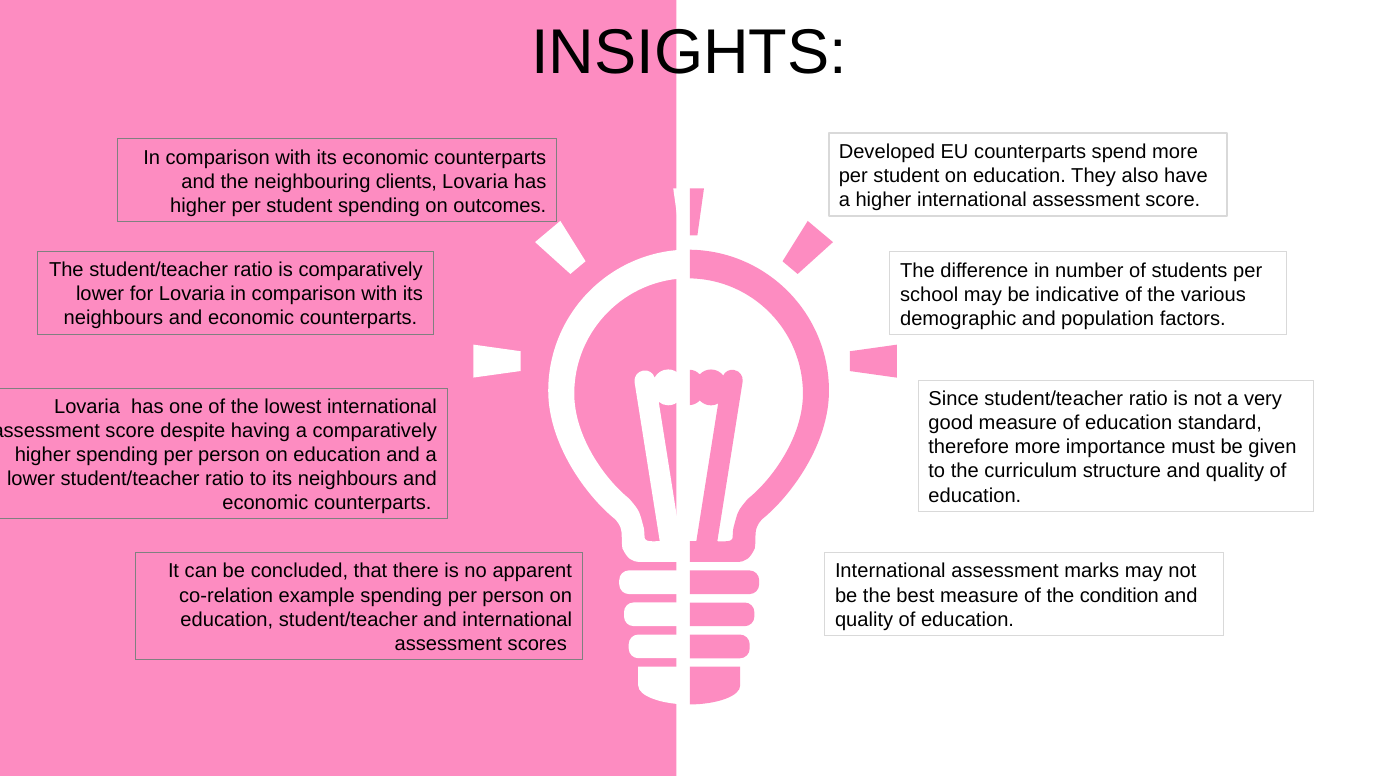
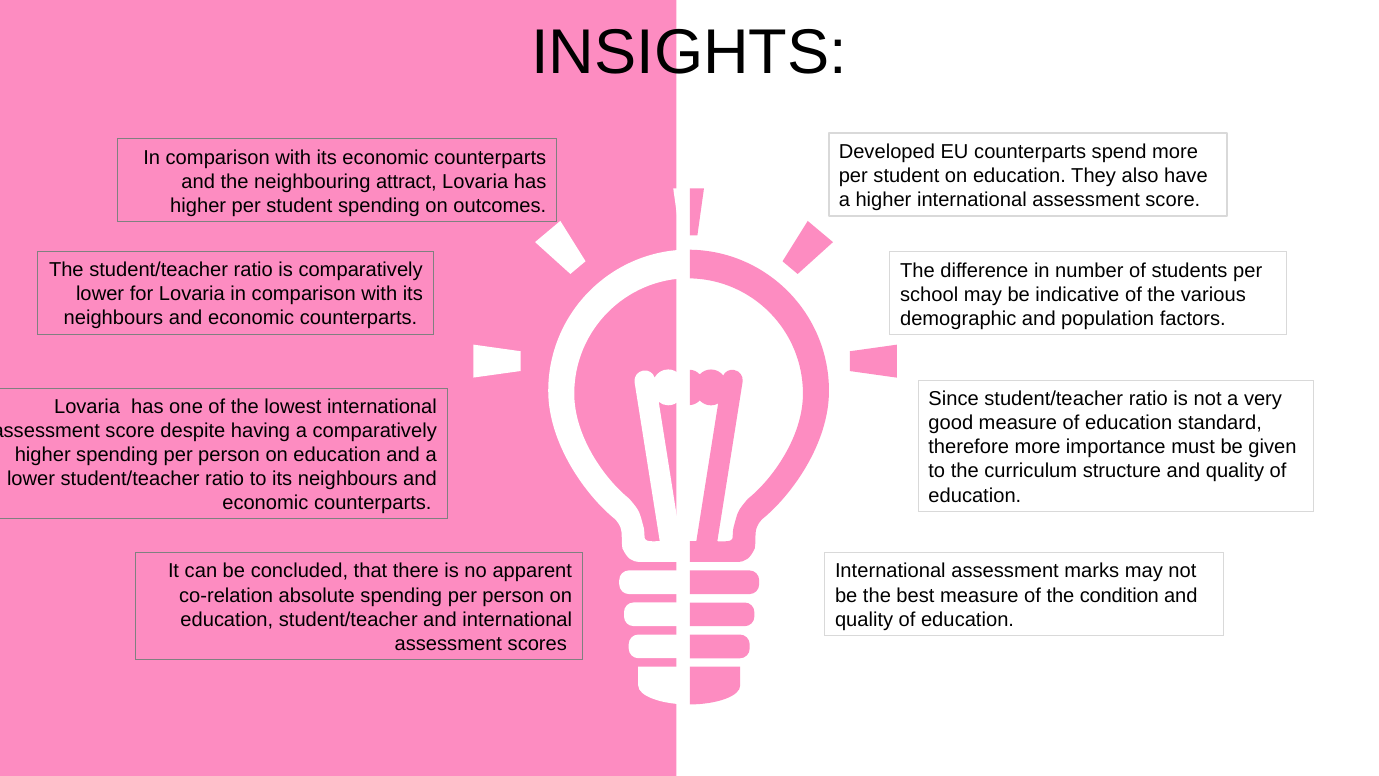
clients: clients -> attract (406, 182)
example: example -> absolute (317, 595)
